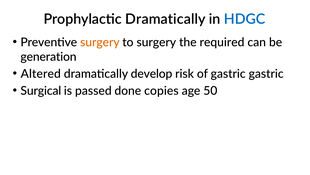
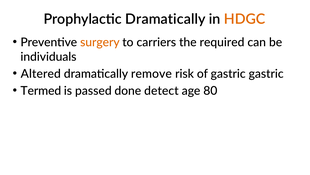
HDGC colour: blue -> orange (245, 19)
to surgery: surgery -> carriers (156, 42)
generation: generation -> individuals (48, 57)
develop: develop -> remove (151, 74)
Surgical: Surgical -> Termed (41, 90)
copies: copies -> detect (161, 90)
50: 50 -> 80 (210, 90)
